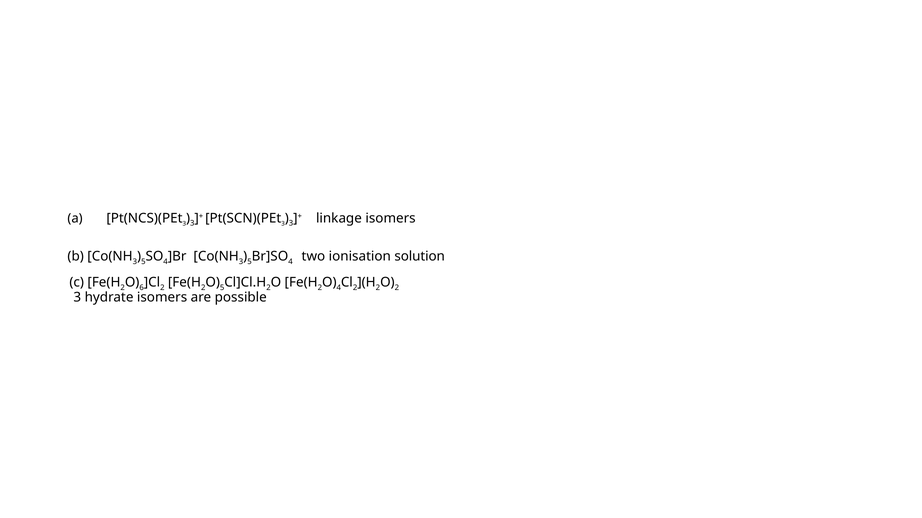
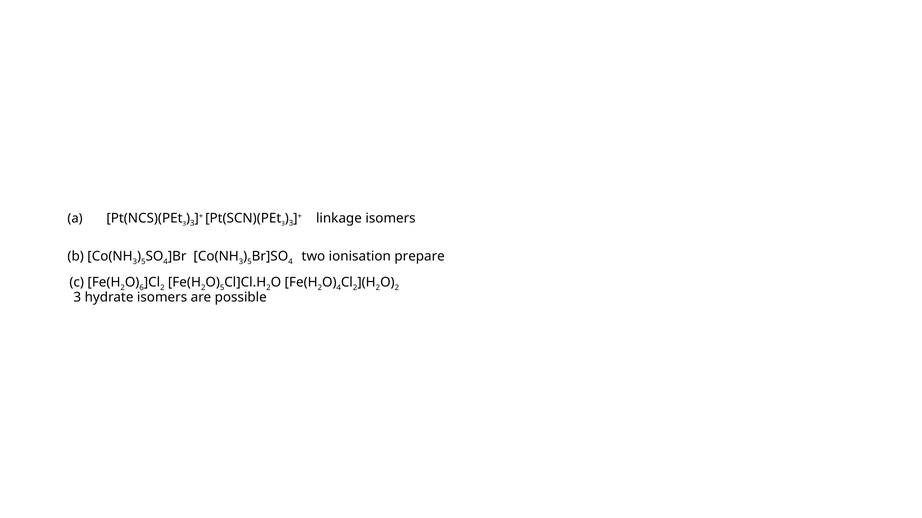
solution: solution -> prepare (420, 257)
